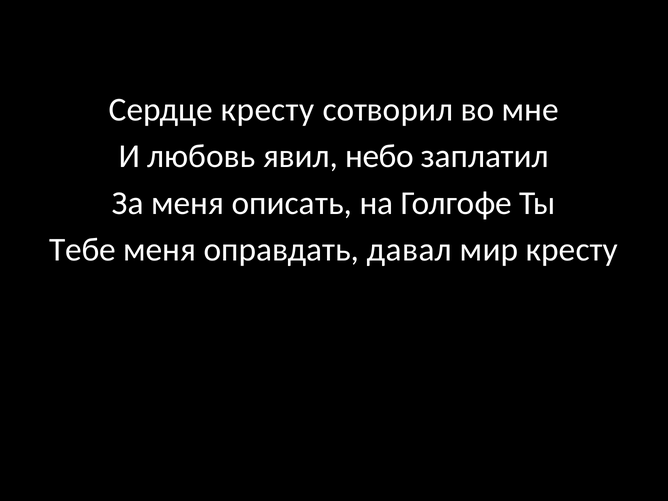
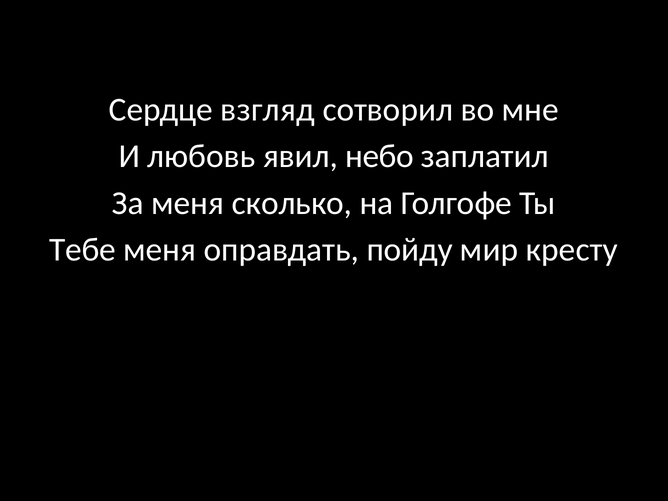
Сердце кресту: кресту -> взгляд (268, 110)
описать: описать -> сколько (292, 203)
давал: давал -> пойду (410, 250)
